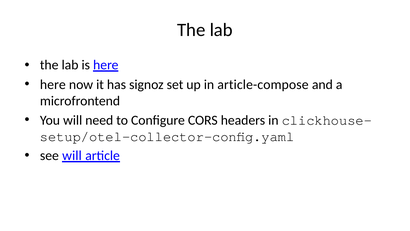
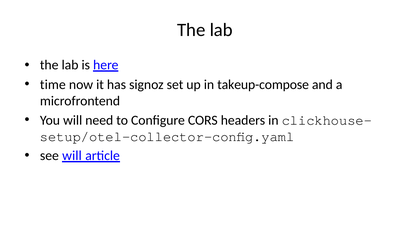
here: here -> time (53, 84)
article-compose: article-compose -> takeup-compose (263, 84)
